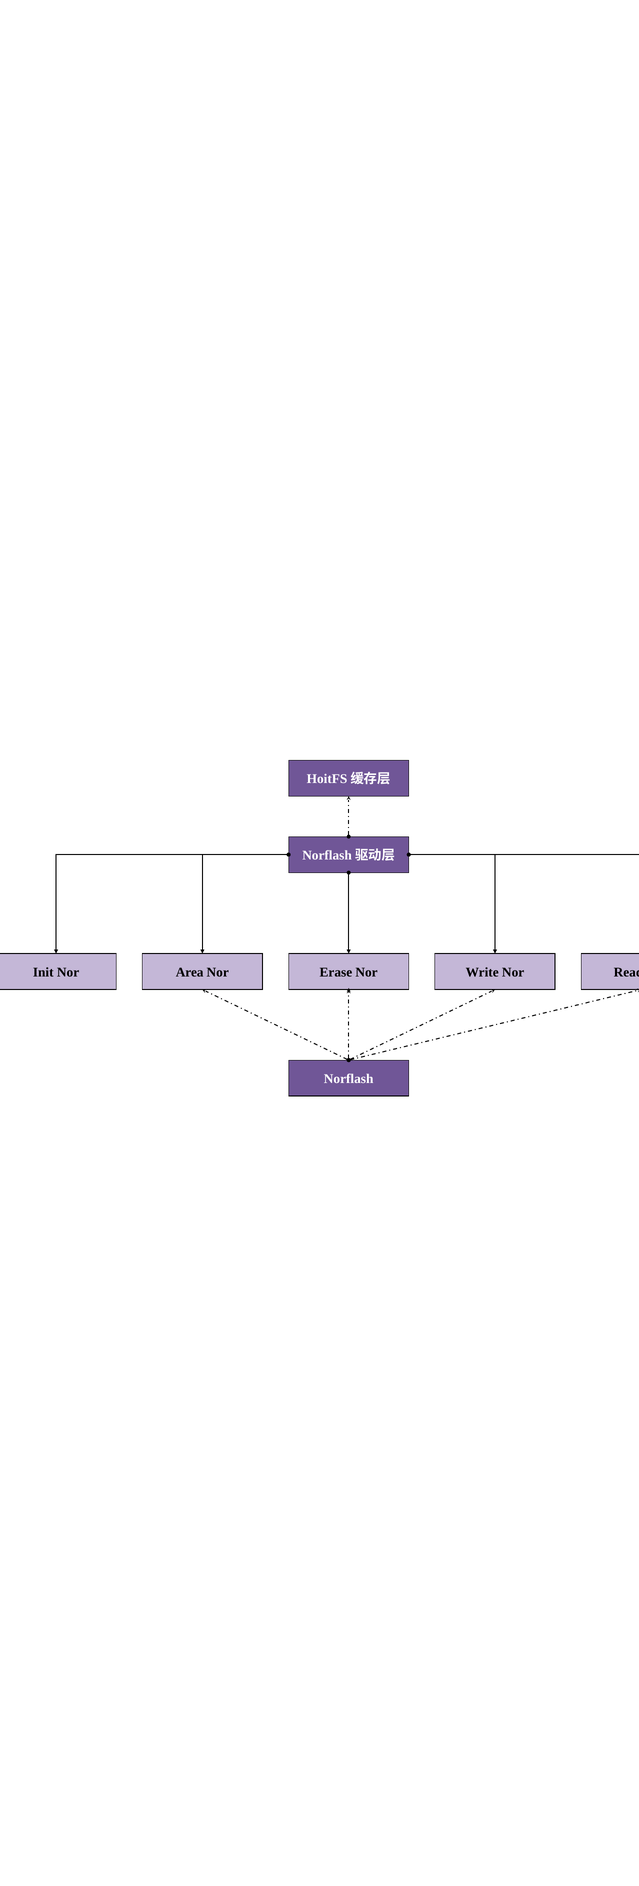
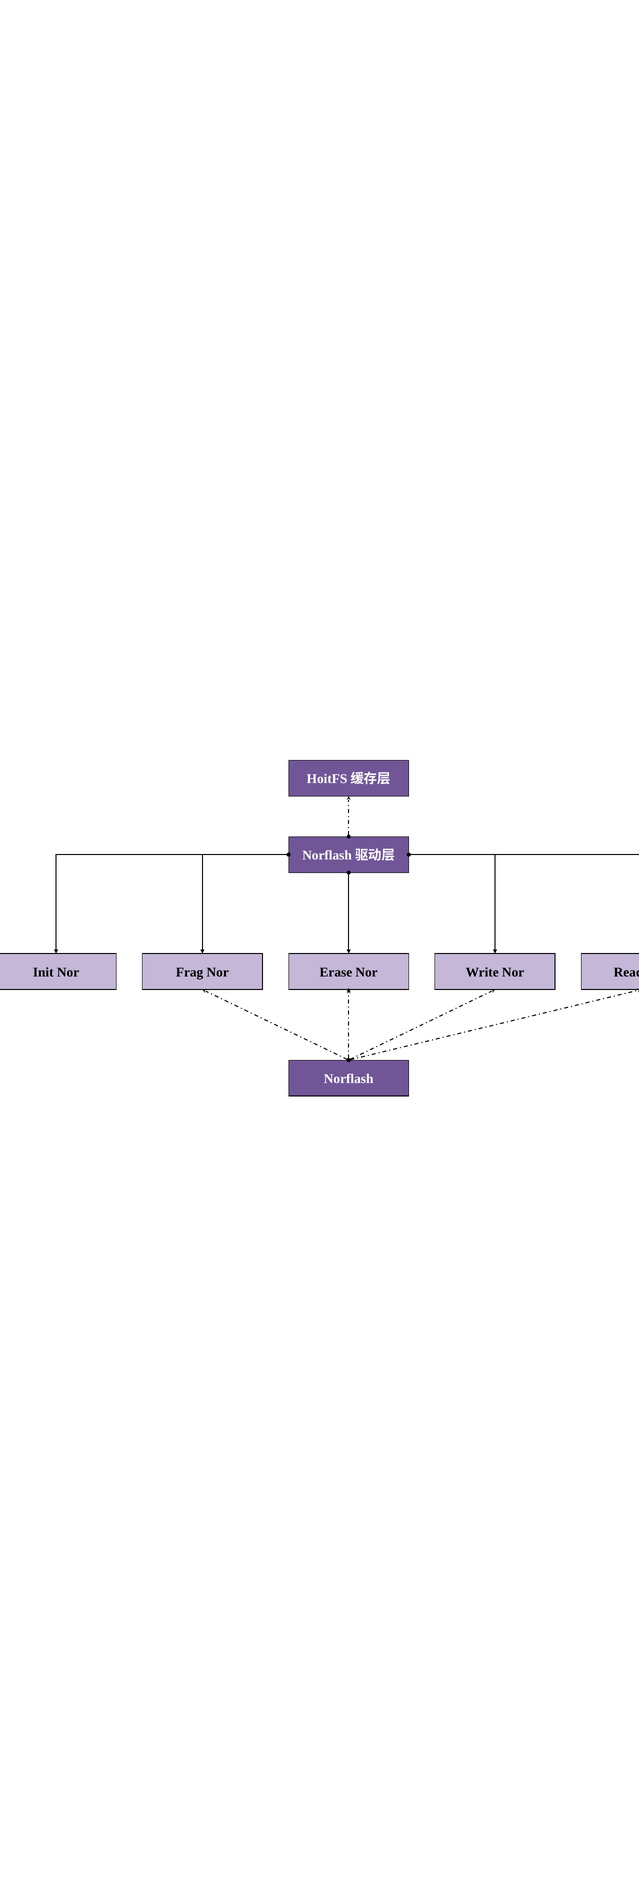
Area: Area -> Frag (190, 973)
